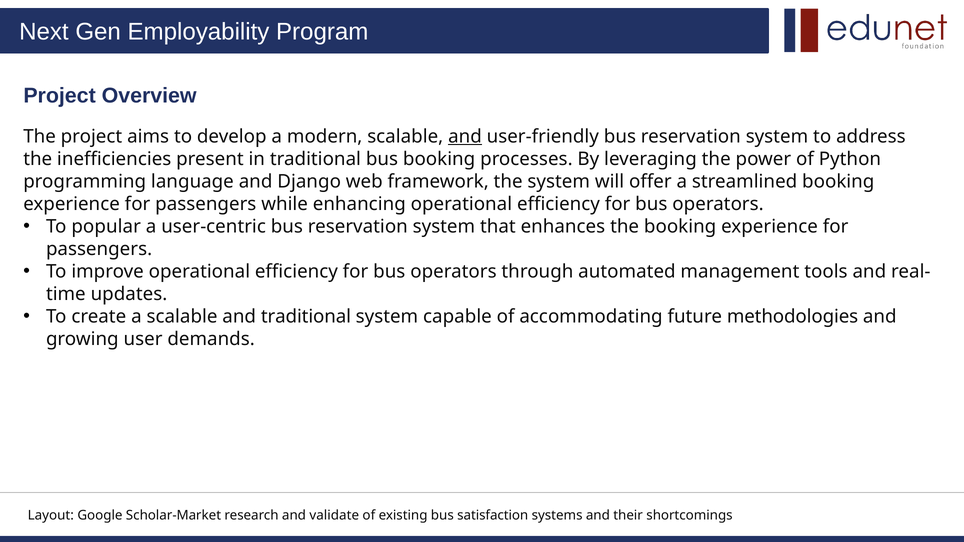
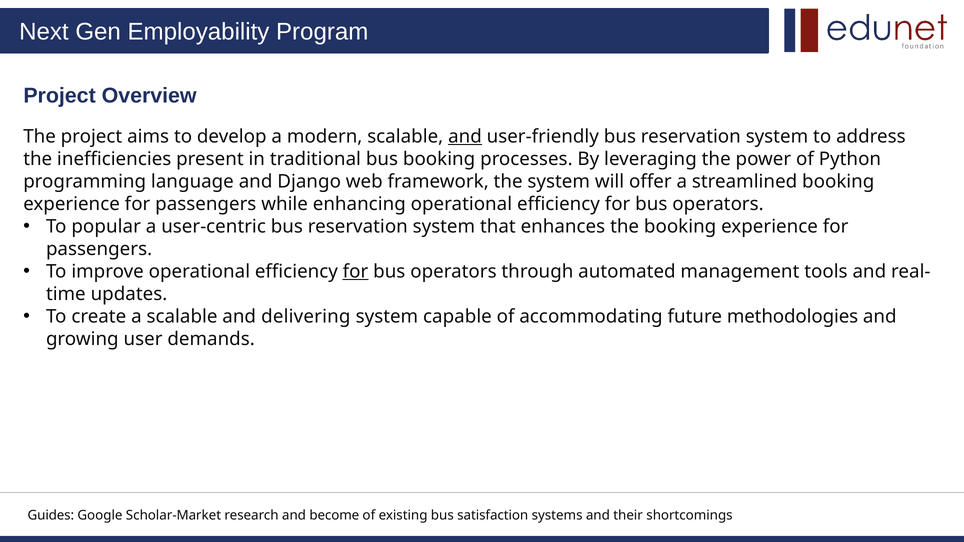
for underline: none -> present (356, 271)
and traditional: traditional -> delivering (306, 316)
Layout: Layout -> Guides (51, 515)
validate: validate -> become (334, 515)
